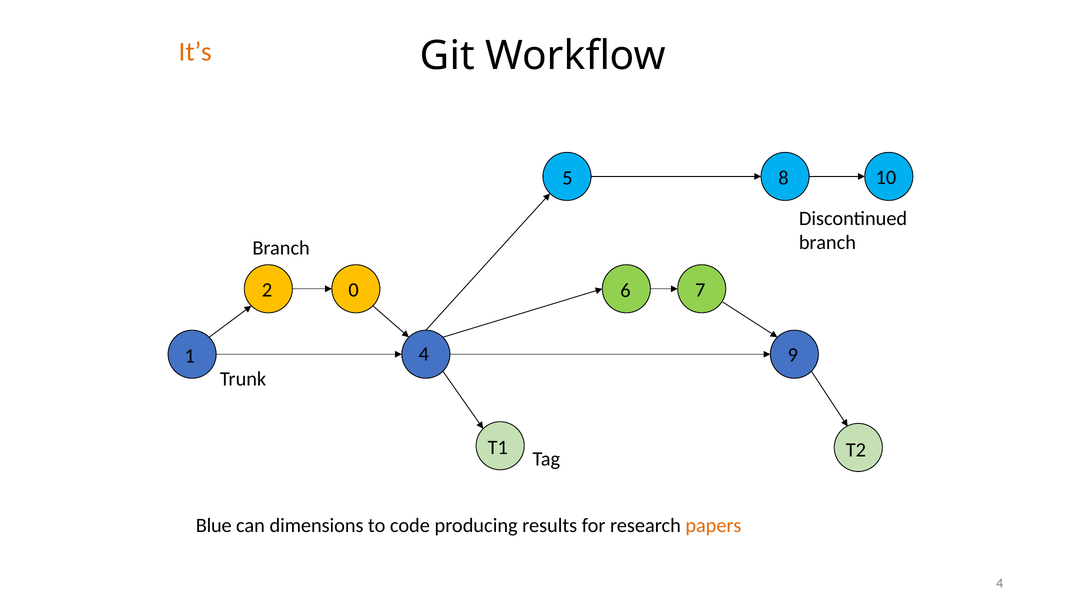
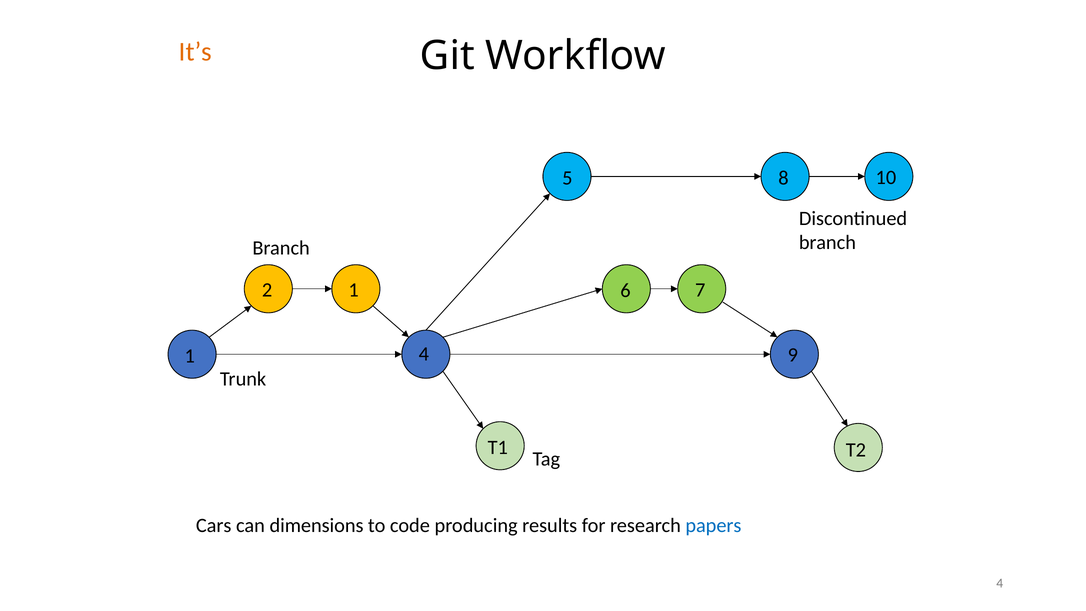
2 0: 0 -> 1 (354, 290)
Blue: Blue -> Cars (214, 526)
papers colour: orange -> blue (713, 526)
